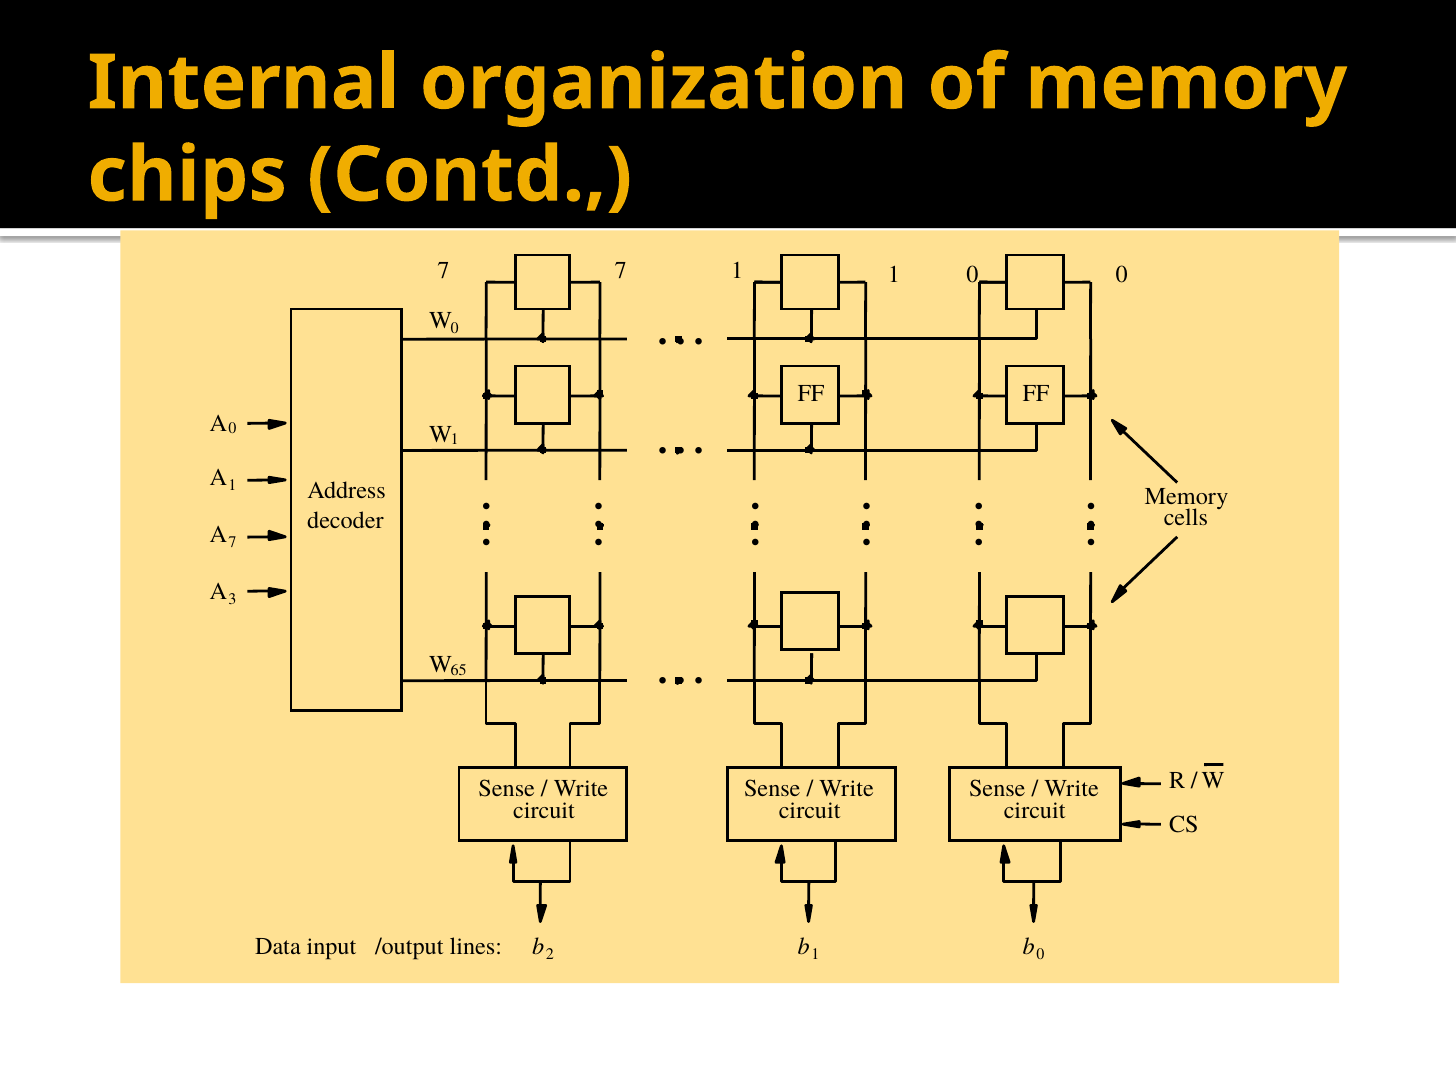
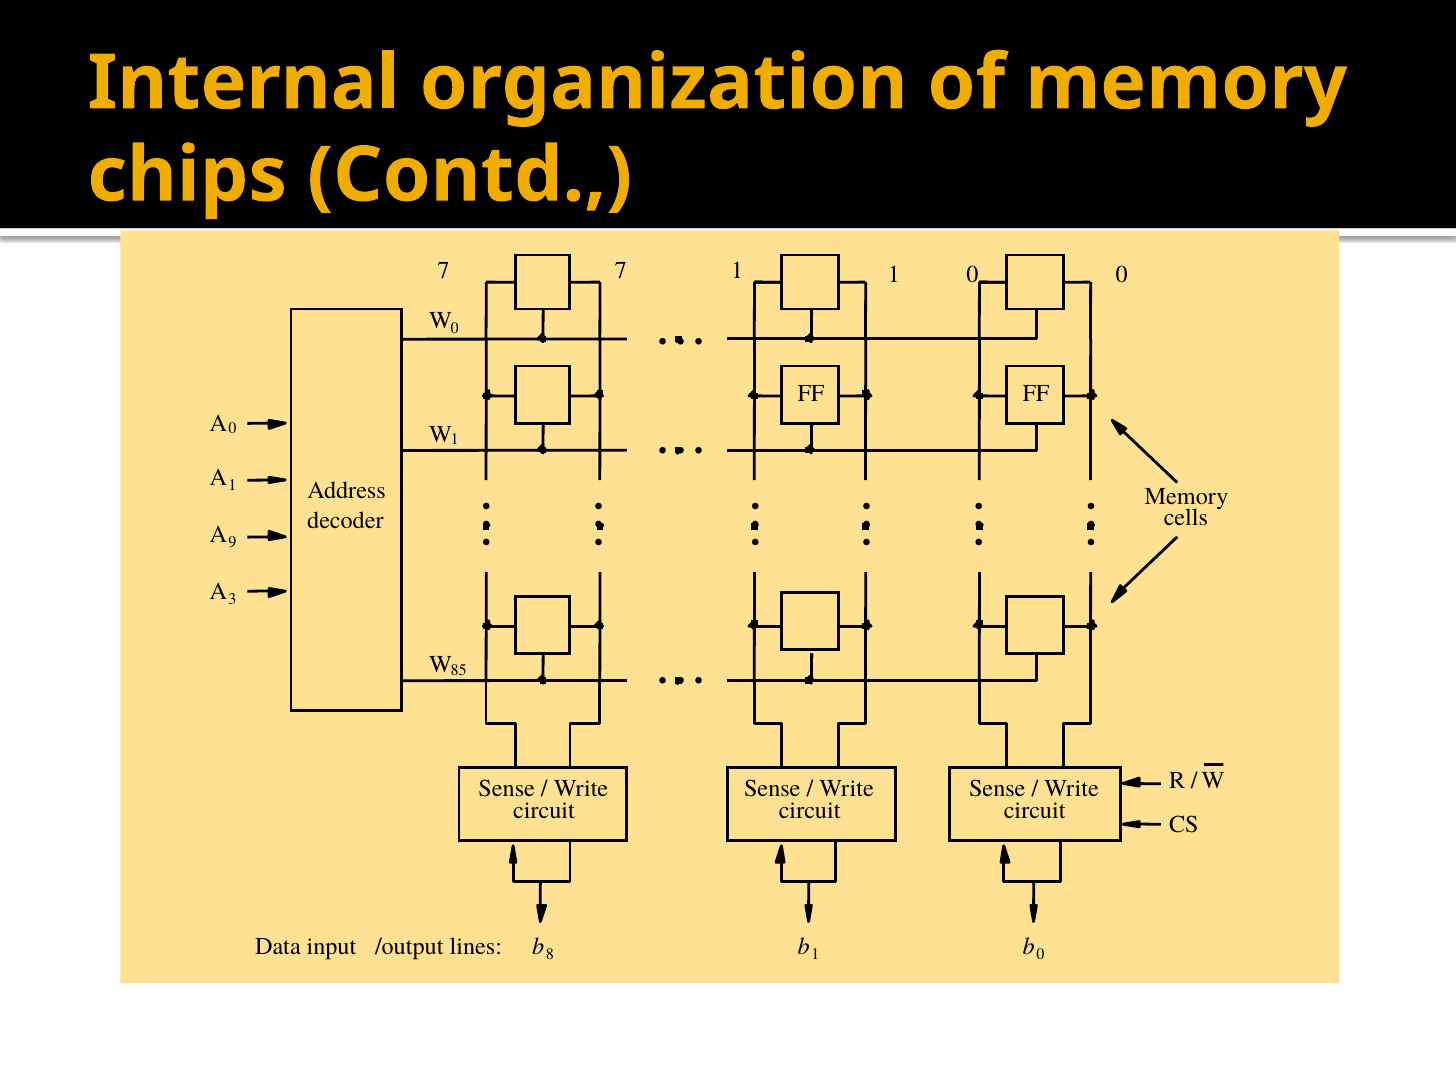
A 7: 7 -> 9 (233, 542)
65: 65 -> 85 (459, 670)
2: 2 -> 8 (550, 954)
